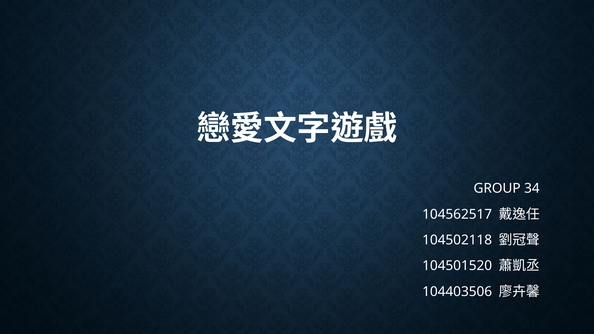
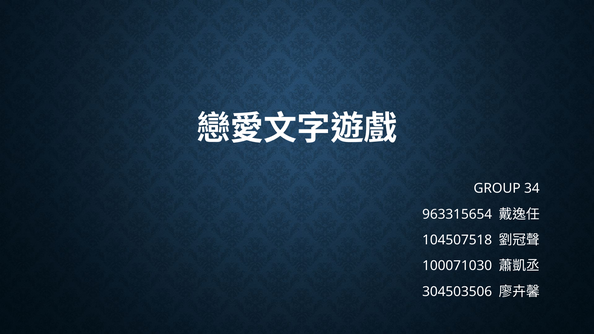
104562517: 104562517 -> 963315654 (457, 214)
104502118: 104502118 -> 104507518 (457, 240)
104501520: 104501520 -> 100071030 (457, 266)
104403506: 104403506 -> 304503506 (457, 292)
